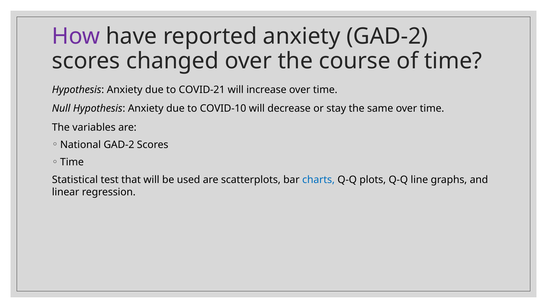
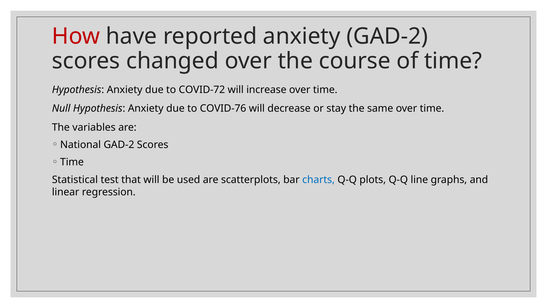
How colour: purple -> red (76, 36)
COVID-21: COVID-21 -> COVID-72 (202, 90)
COVID-10: COVID-10 -> COVID-76 (223, 108)
